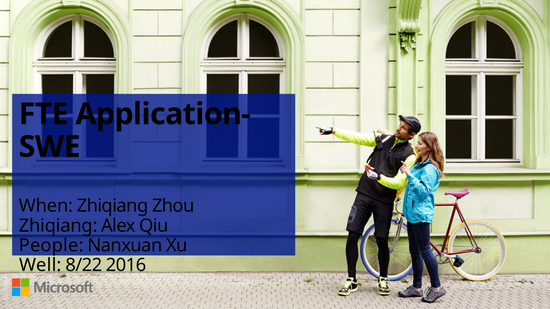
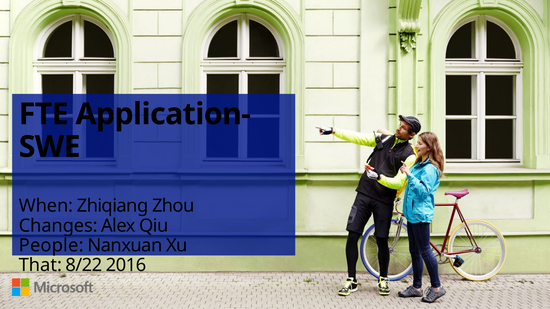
Zhiqiang: Zhiqiang -> Changes (58, 226)
Well: Well -> That (40, 266)
